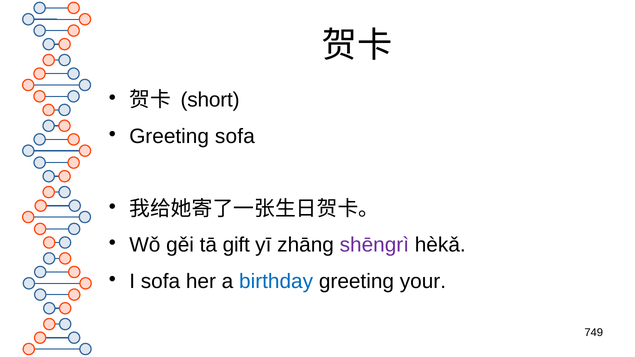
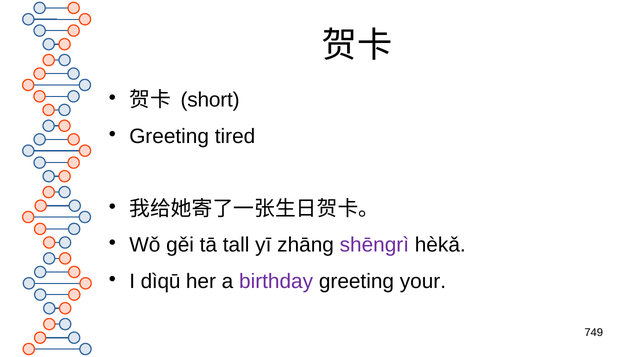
Greeting sofa: sofa -> tired (235, 136)
gift: gift -> tall (236, 245)
I sofa: sofa -> dìqū (161, 282)
birthday colour: blue -> purple (276, 282)
